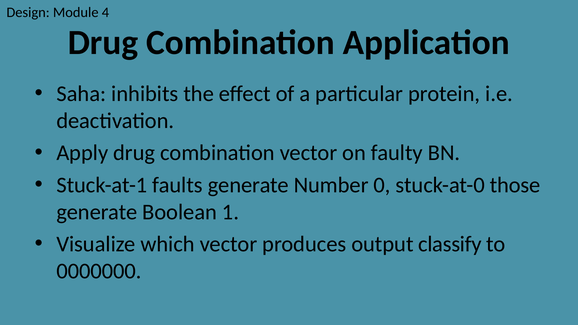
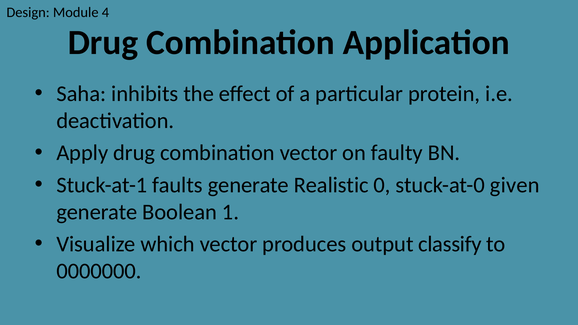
Number: Number -> Realistic (331, 185)
those: those -> given (515, 185)
